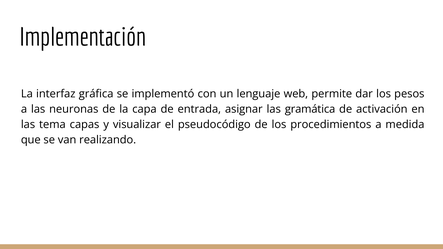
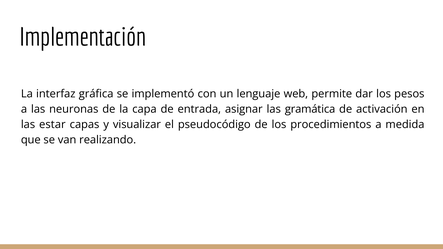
tema: tema -> estar (52, 125)
